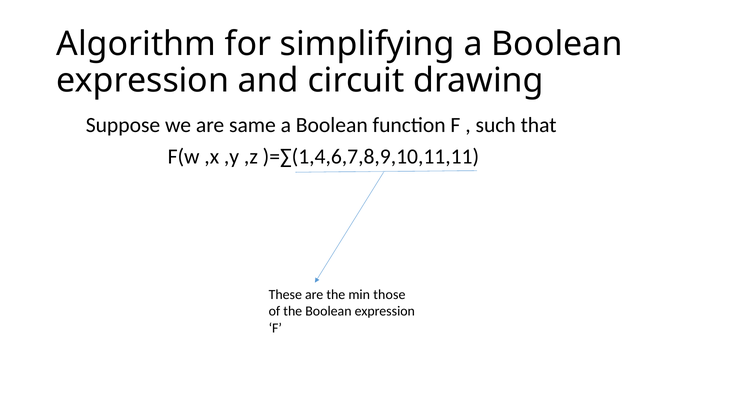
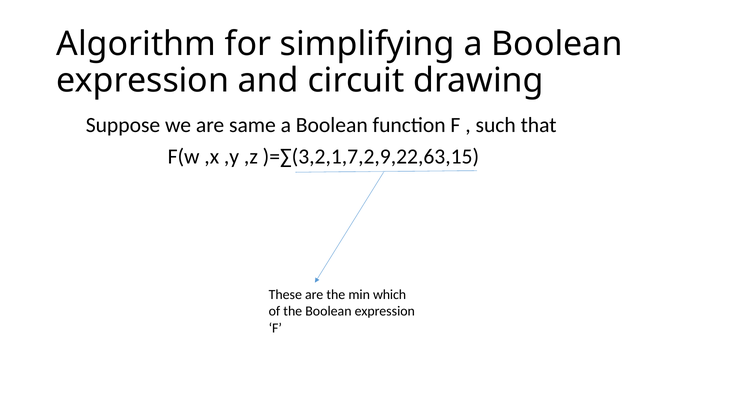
)=∑(1,4,6,7,8,9,10,11,11: )=∑(1,4,6,7,8,9,10,11,11 -> )=∑(3,2,1,7,2,9,22,63,15 (371, 156)
those: those -> which (390, 295)
